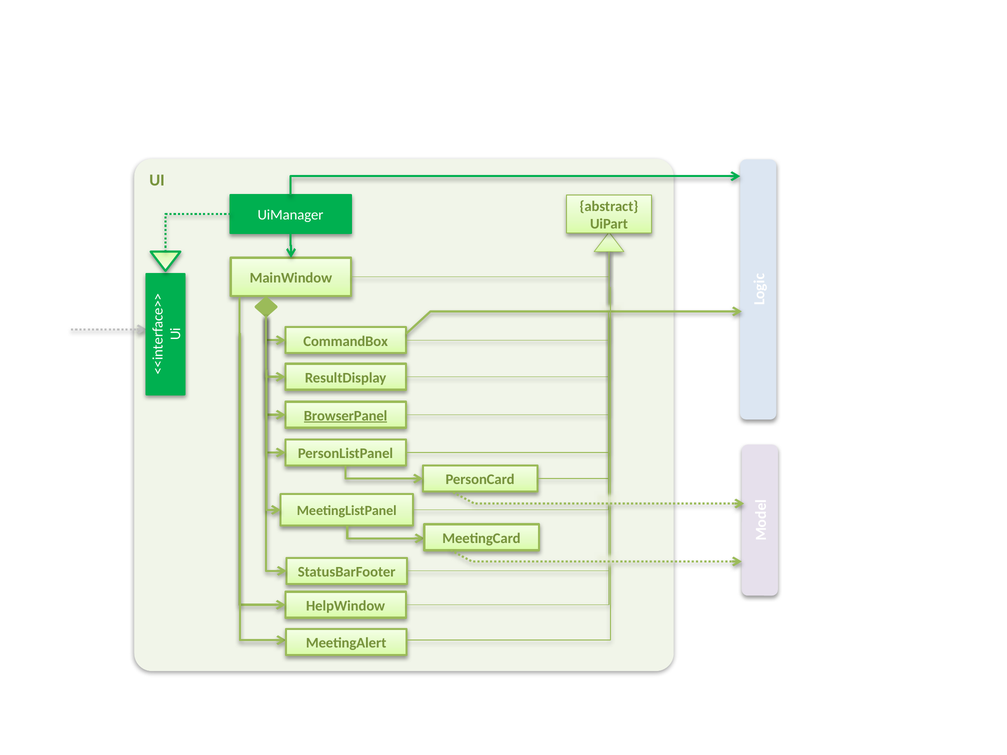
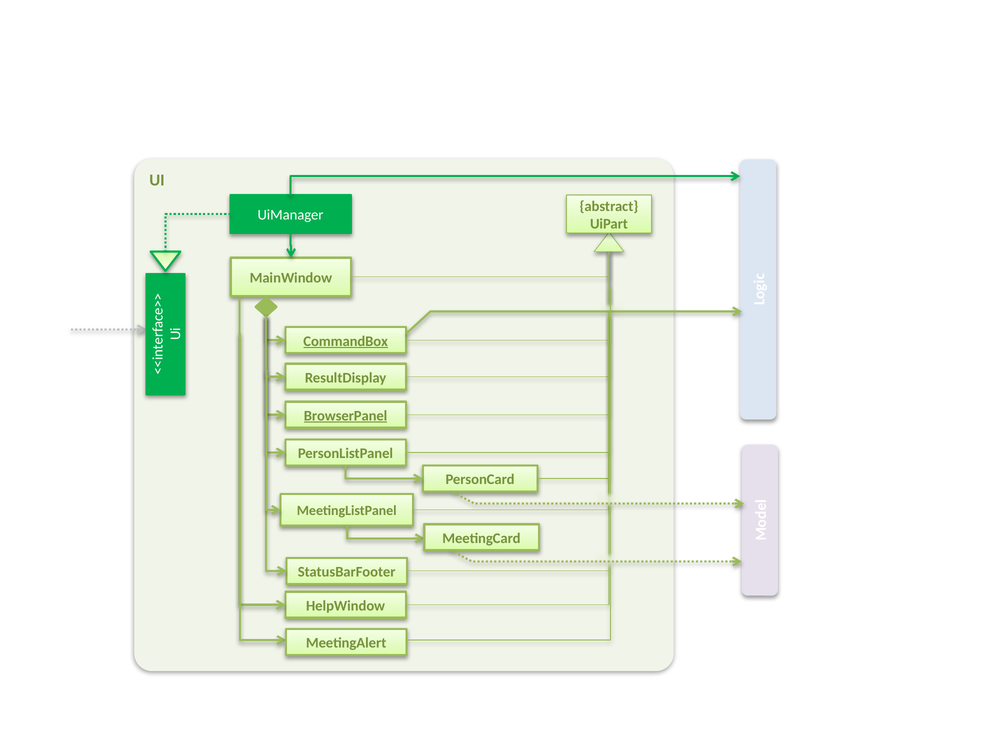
CommandBox underline: none -> present (346, 341)
